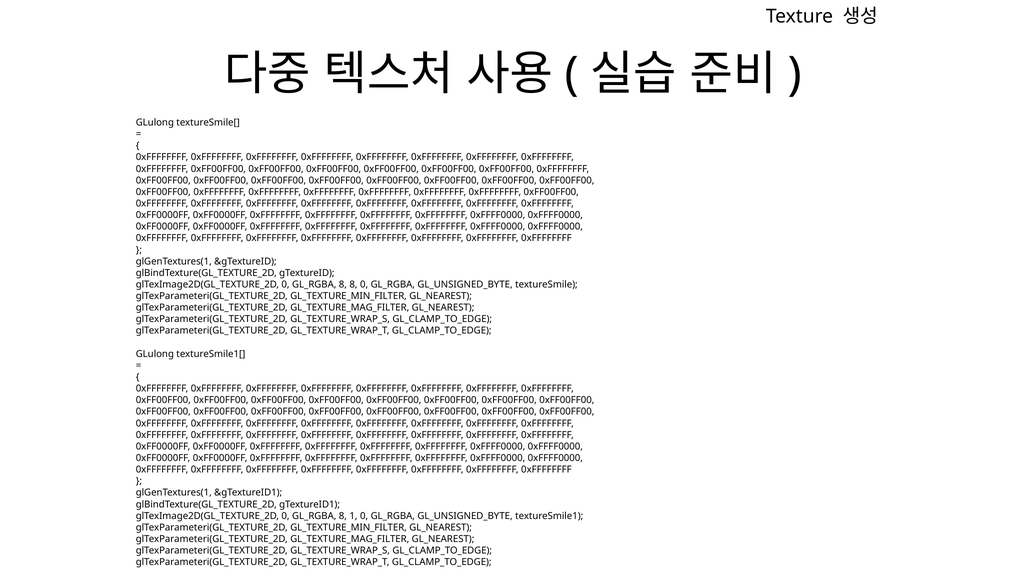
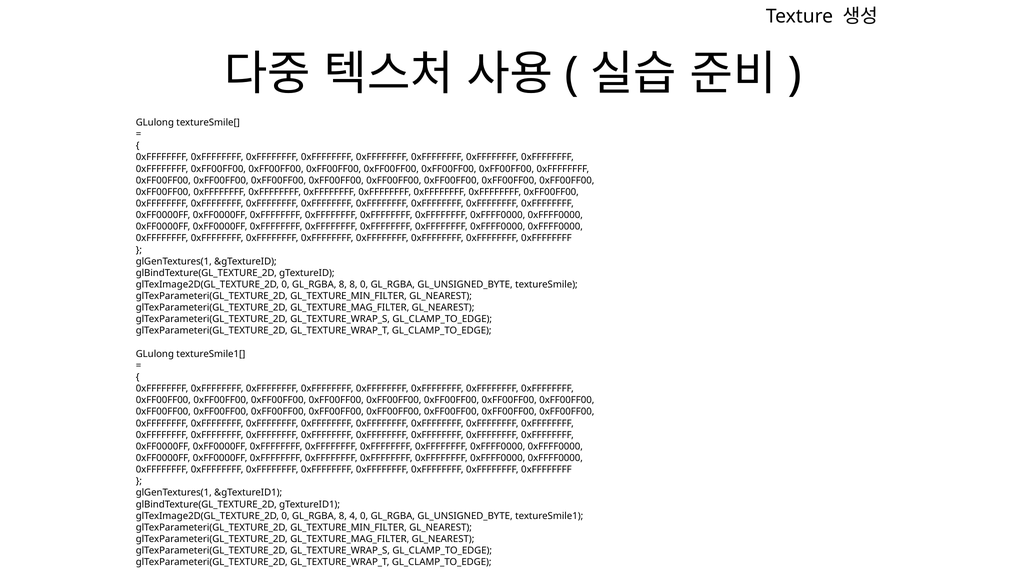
1: 1 -> 4 (354, 516)
